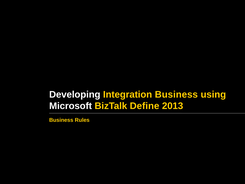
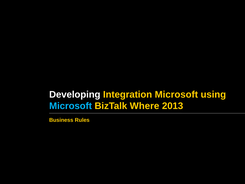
Integration Business: Business -> Microsoft (176, 94)
Microsoft colour: white -> light blue (71, 106)
Define: Define -> Where (145, 106)
